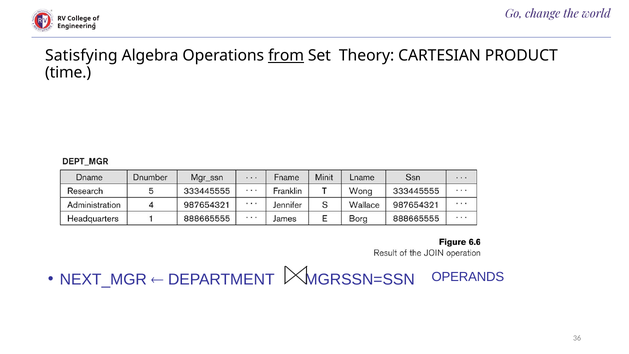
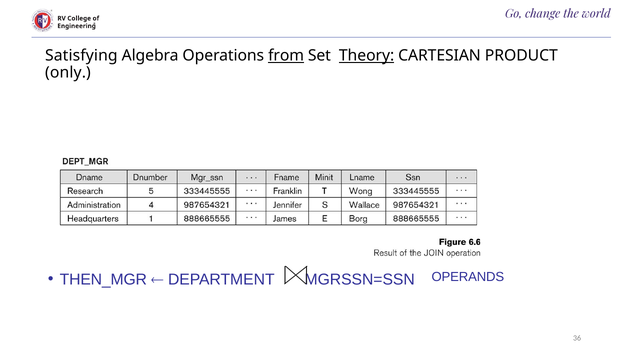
Theory underline: none -> present (367, 55)
time: time -> only (68, 72)
NEXT_MGR: NEXT_MGR -> THEN_MGR (103, 279)
